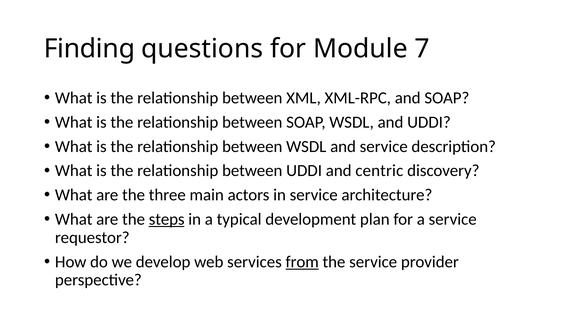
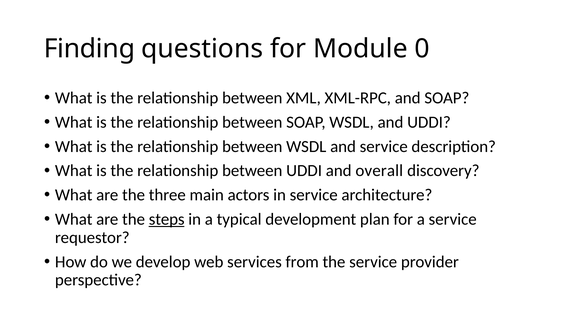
7: 7 -> 0 (422, 49)
centric: centric -> overall (379, 171)
from underline: present -> none (302, 262)
